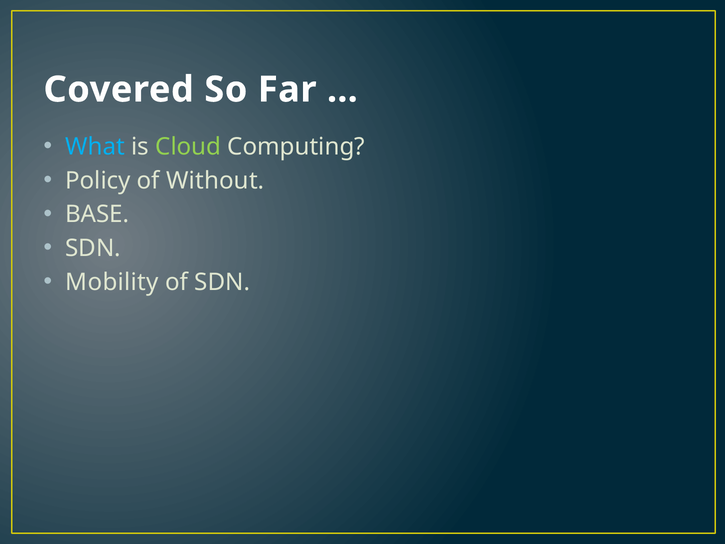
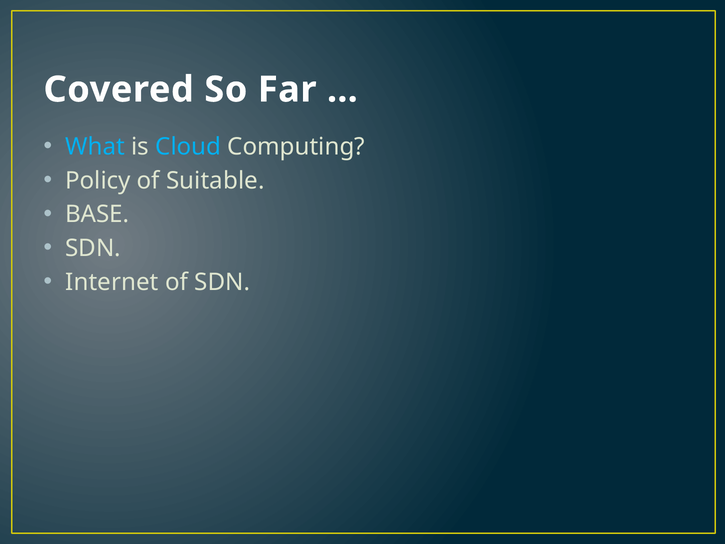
Cloud colour: light green -> light blue (188, 147)
Without: Without -> Suitable (215, 181)
Mobility: Mobility -> Internet (112, 282)
